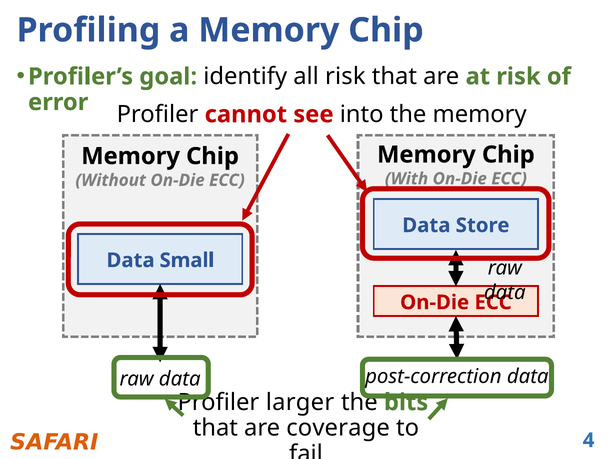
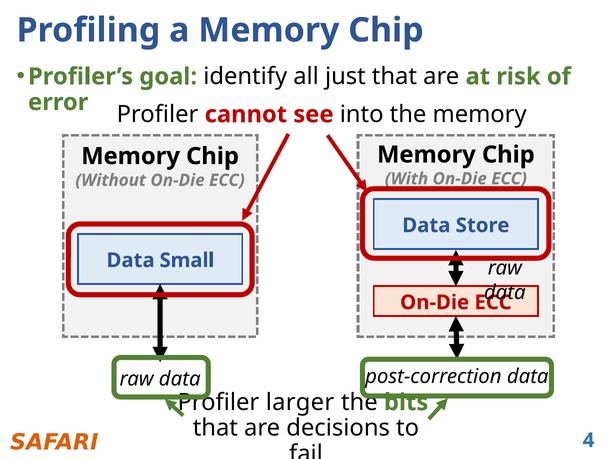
all risk: risk -> just (345, 77)
coverage: coverage -> decisions (338, 428)
